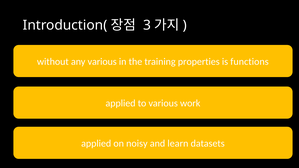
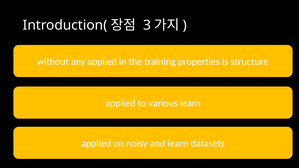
any various: various -> applied (102, 62)
functions: functions -> structure (249, 62)
various work: work -> learn (190, 103)
